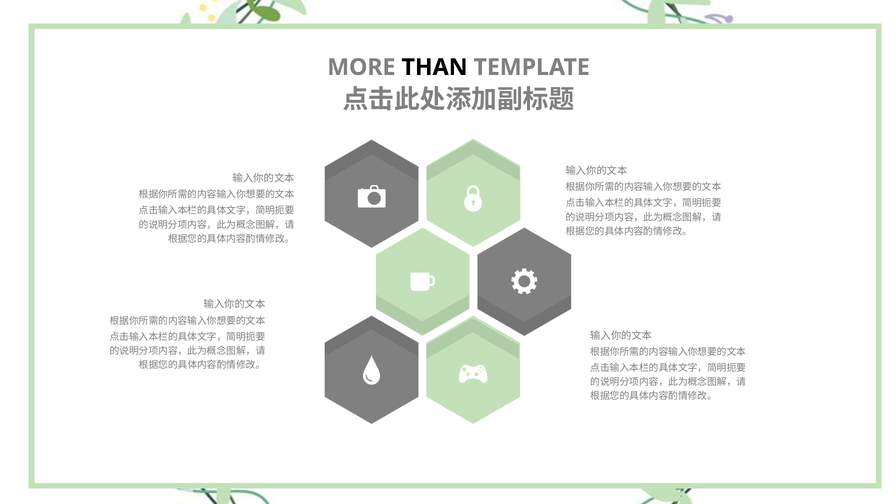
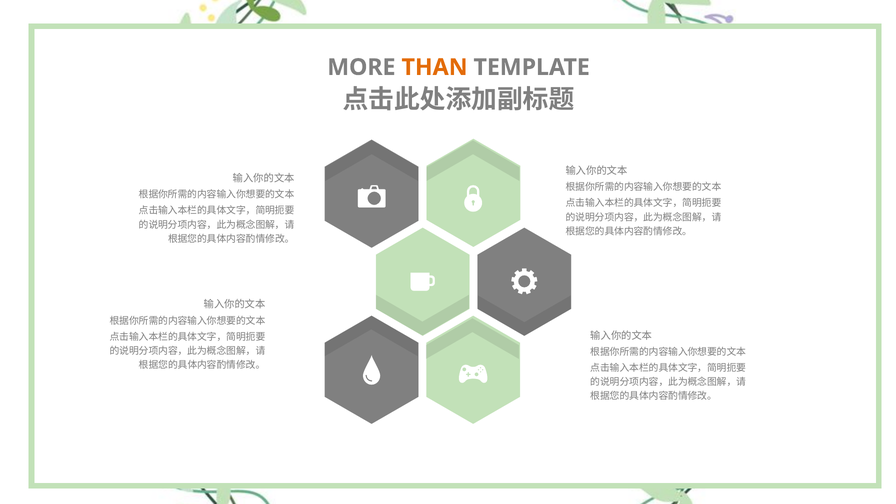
THAN colour: black -> orange (435, 67)
